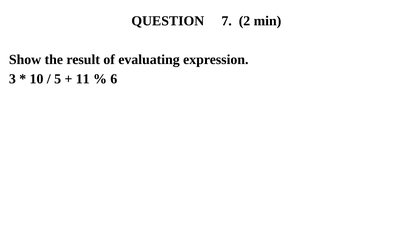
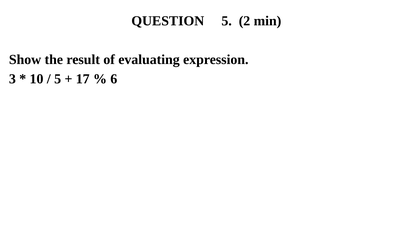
QUESTION 7: 7 -> 5 (227, 21)
11: 11 -> 17 (83, 79)
